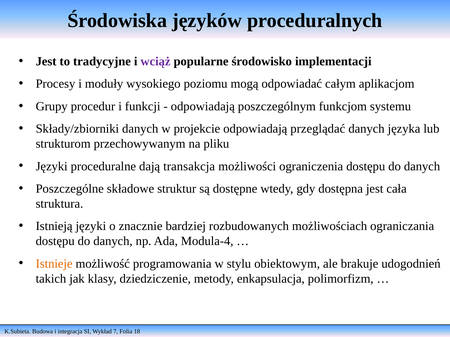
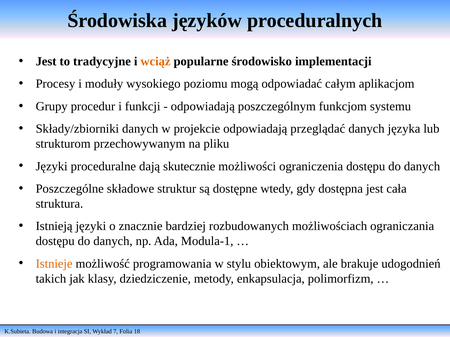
wciąż colour: purple -> orange (156, 61)
transakcja: transakcja -> skutecznie (189, 166)
Modula-4: Modula-4 -> Modula-1 (207, 241)
